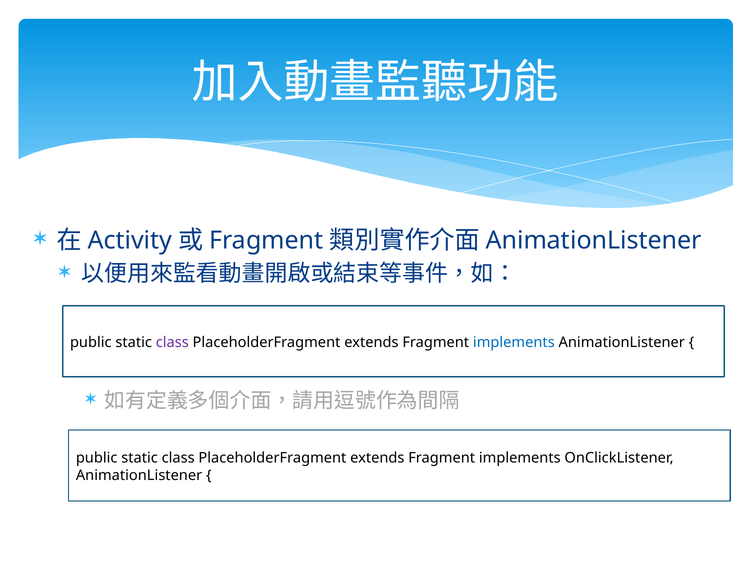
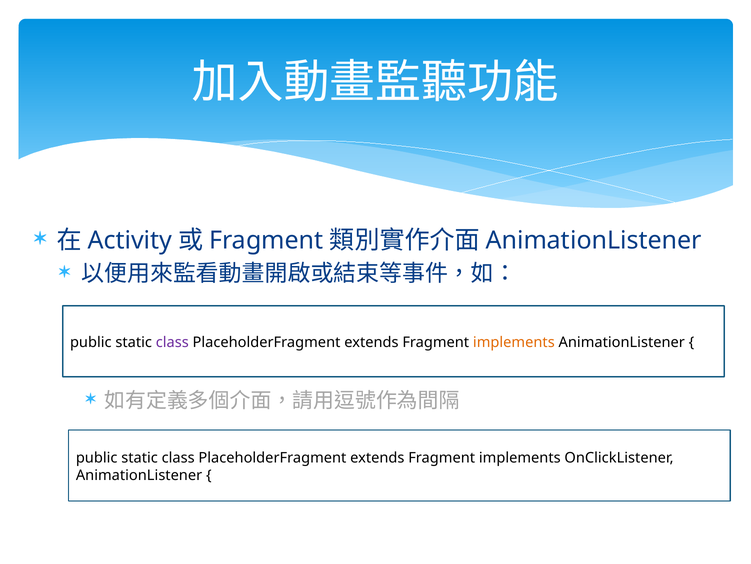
implements colour: blue -> orange (514, 342)
